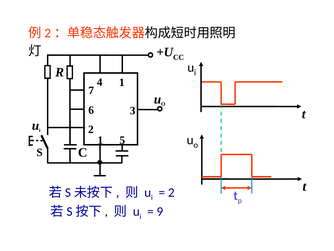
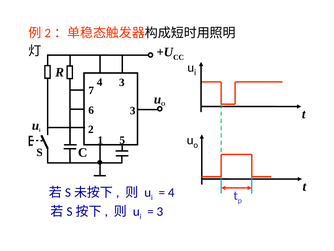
4 1: 1 -> 3 (122, 82)
2: 2 -> 4 (171, 192)
9: 9 -> 3 (160, 211)
